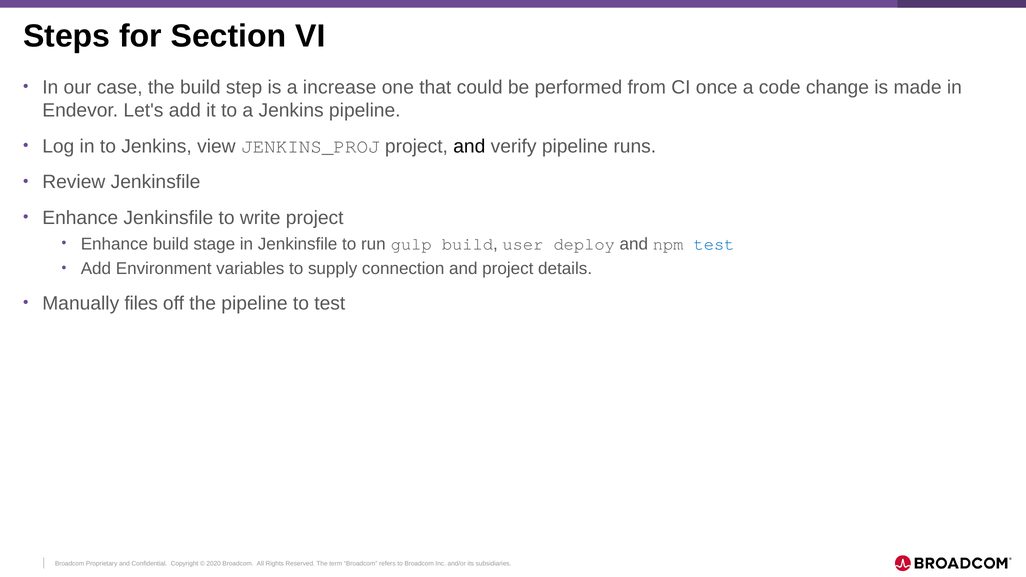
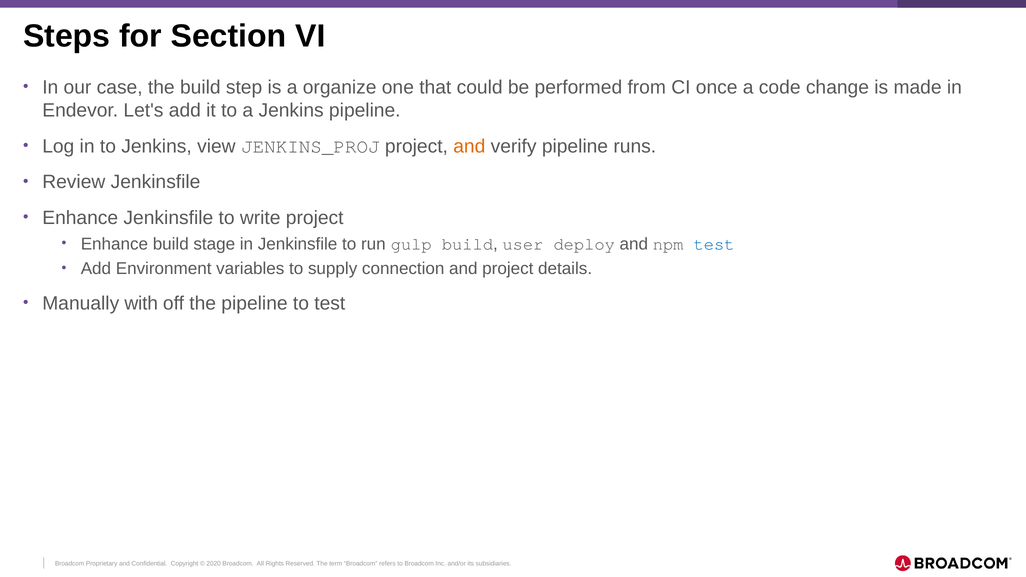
increase: increase -> organize (340, 87)
and colour: black -> orange (469, 146)
files: files -> with (141, 303)
